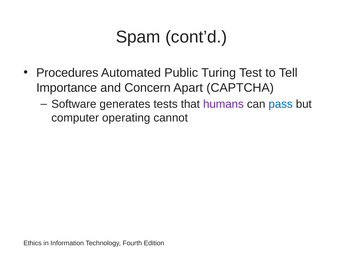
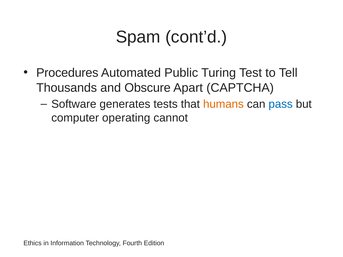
Importance: Importance -> Thousands (67, 88)
Concern: Concern -> Obscure (148, 88)
humans colour: purple -> orange (223, 104)
